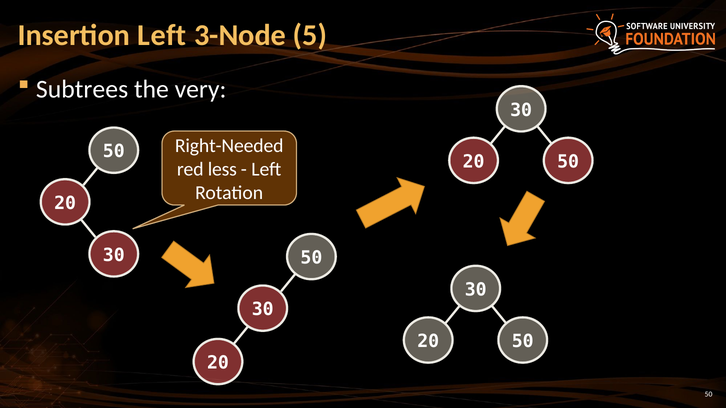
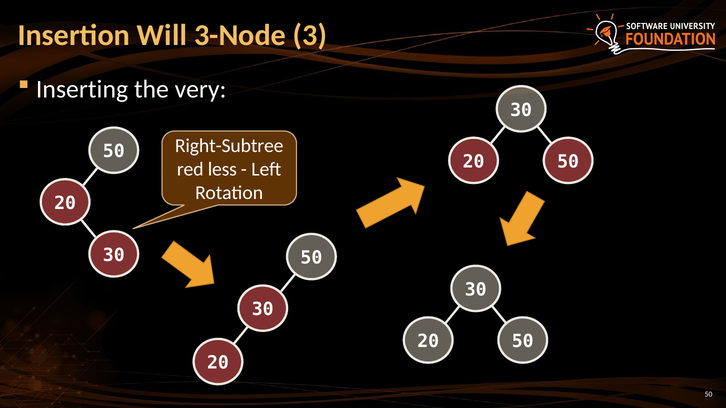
Insertion Left: Left -> Will (162, 35)
5: 5 -> 3 (310, 35)
Subtrees: Subtrees -> Inserting (82, 89)
Right-Needed: Right-Needed -> Right-Subtree (229, 146)
